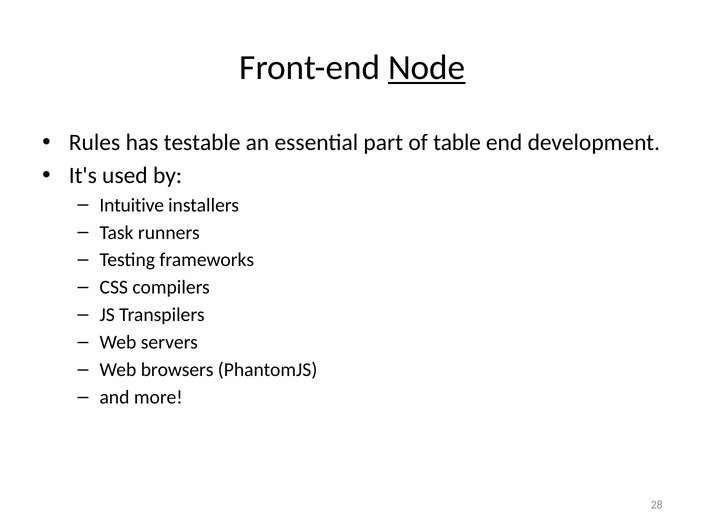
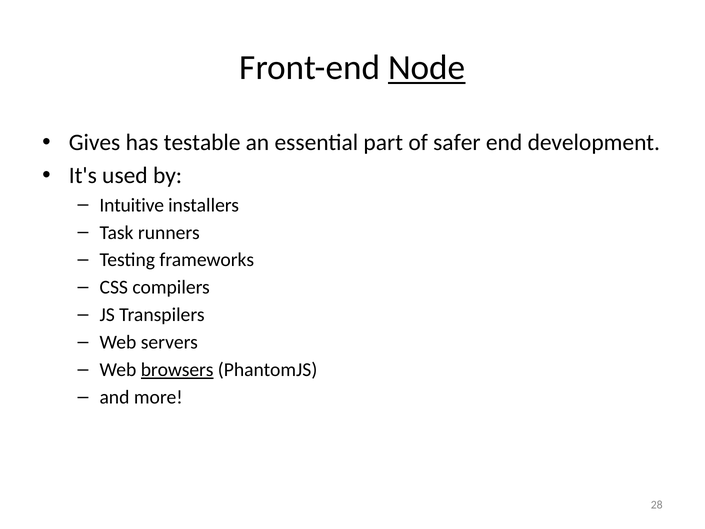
Rules: Rules -> Gives (95, 143)
table: table -> safer (457, 143)
browsers underline: none -> present (177, 370)
